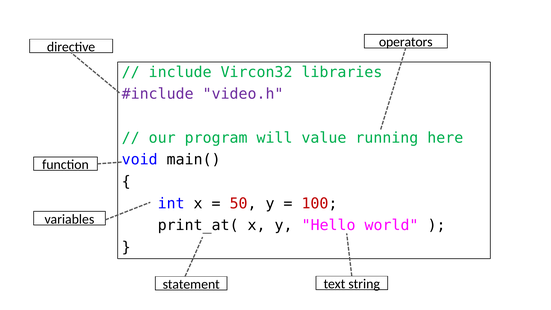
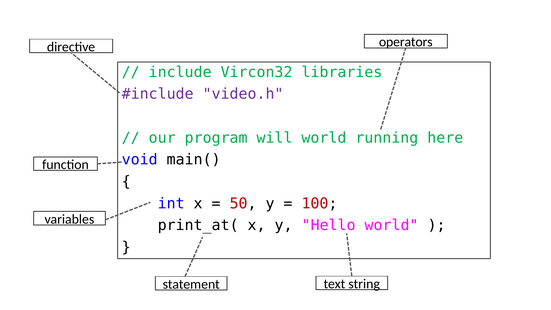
will value: value -> world (324, 138)
